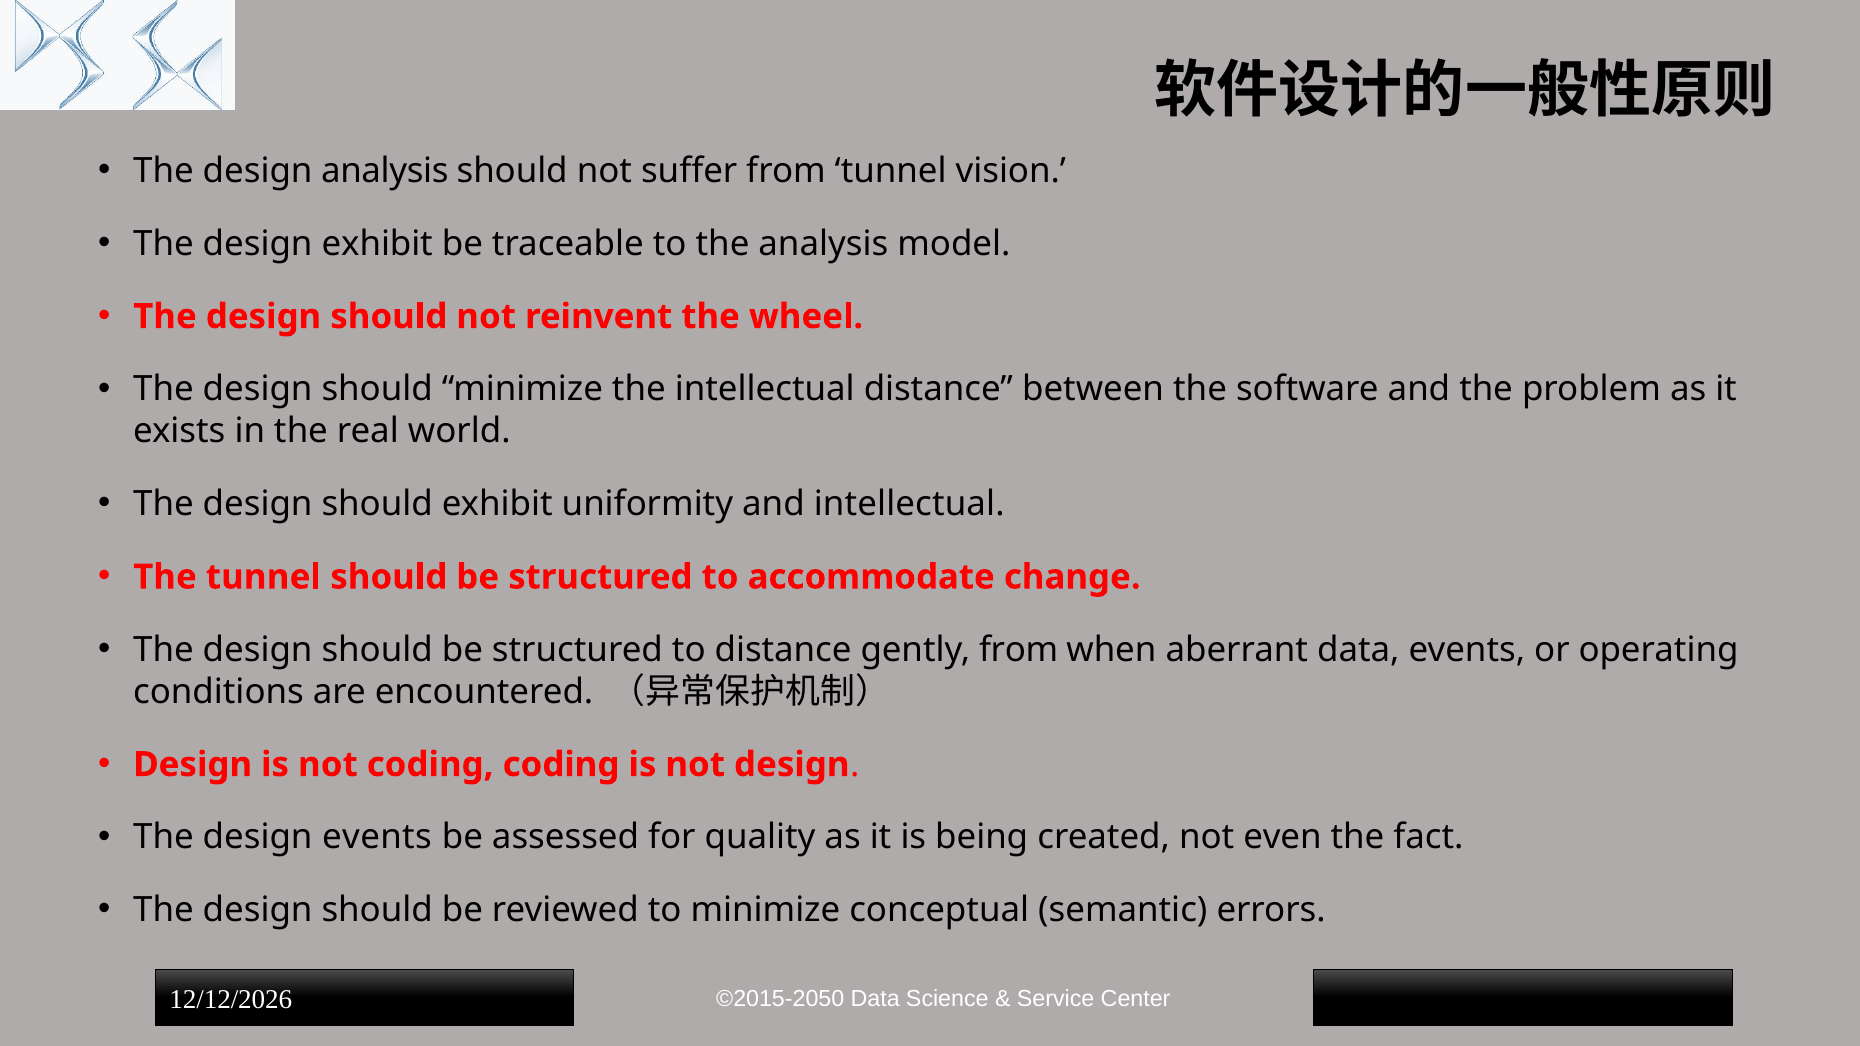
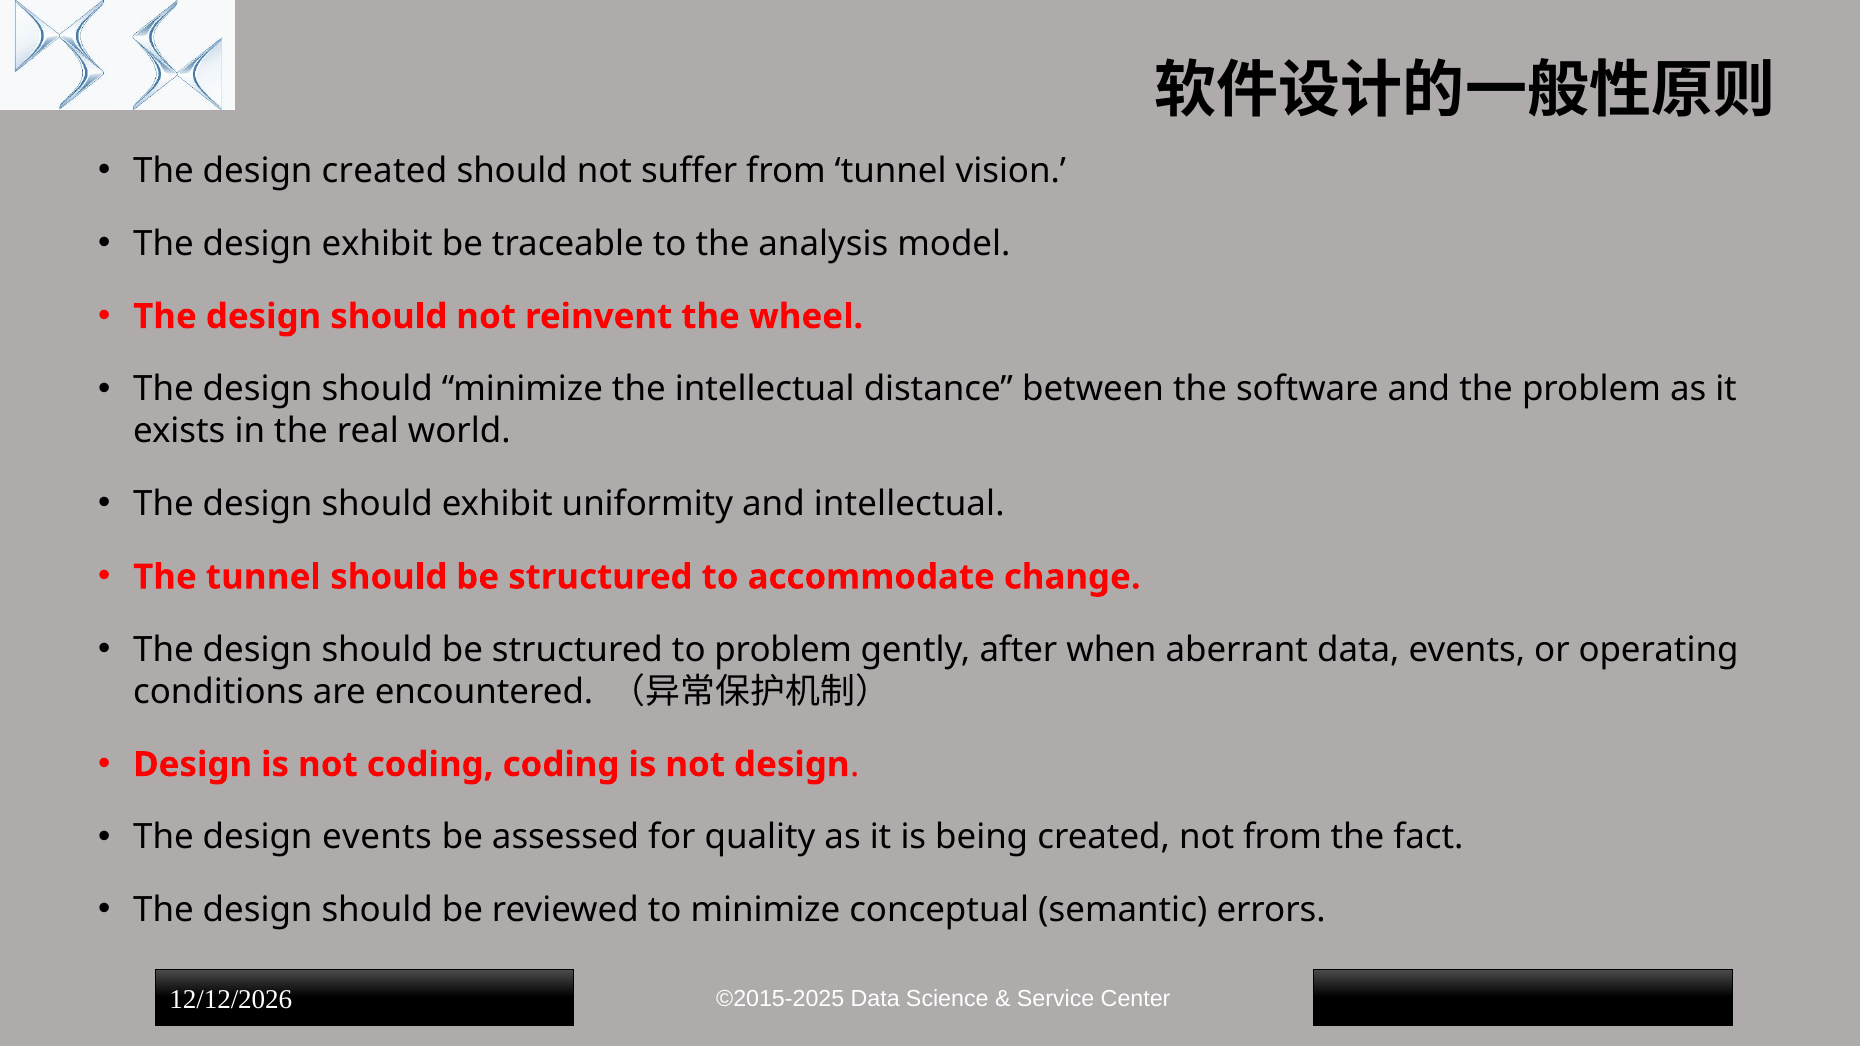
design analysis: analysis -> created (384, 171)
to distance: distance -> problem (783, 650)
gently from: from -> after (1018, 650)
not even: even -> from (1283, 838)
©2015-2050: ©2015-2050 -> ©2015-2025 (780, 999)
